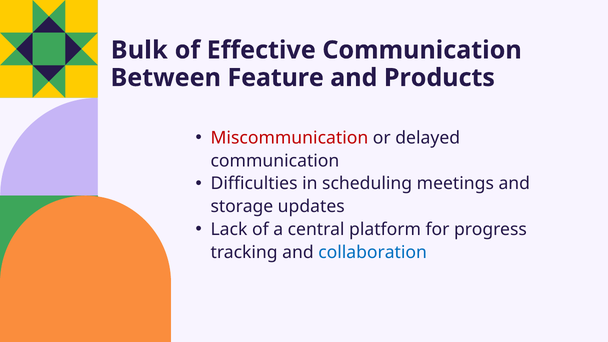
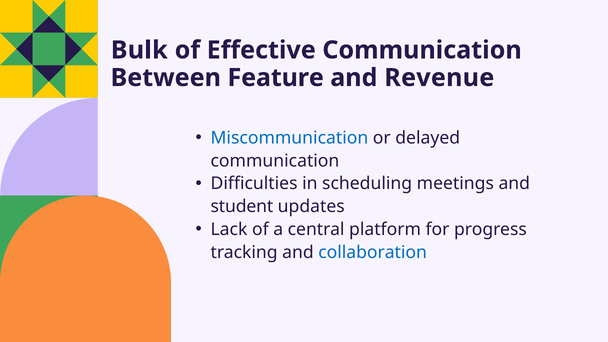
Products: Products -> Revenue (439, 78)
Miscommunication colour: red -> blue (289, 138)
storage: storage -> student (242, 206)
